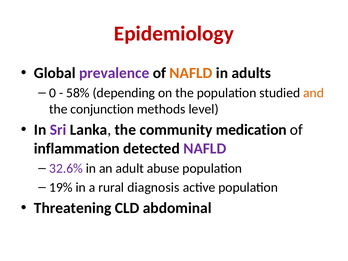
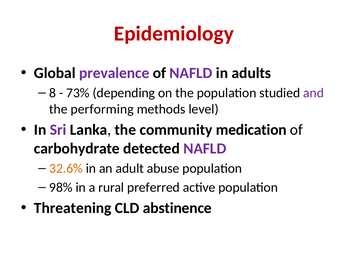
NAFLD colour: orange -> purple (191, 73)
0: 0 -> 8 (53, 93)
58%: 58% -> 73% (78, 93)
and colour: orange -> purple (314, 93)
conjunction: conjunction -> performing (102, 109)
inflammation: inflammation -> carbohydrate (77, 148)
32.6% colour: purple -> orange (66, 168)
19%: 19% -> 98% (61, 187)
diagnosis: diagnosis -> preferred (154, 187)
abdominal: abdominal -> abstinence (177, 208)
